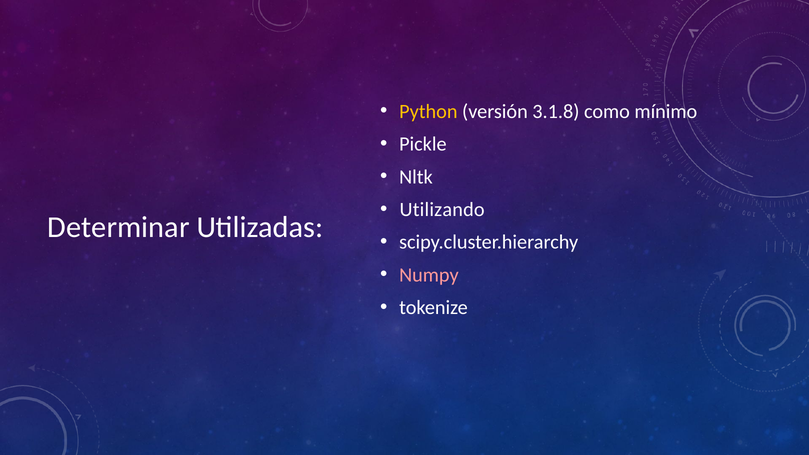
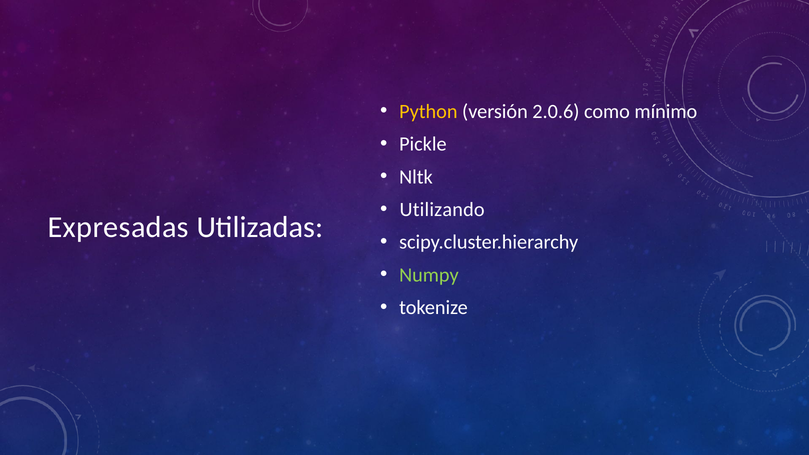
3.1.8: 3.1.8 -> 2.0.6 (556, 111)
Determinar: Determinar -> Expresadas (118, 227)
Numpy colour: pink -> light green (429, 275)
